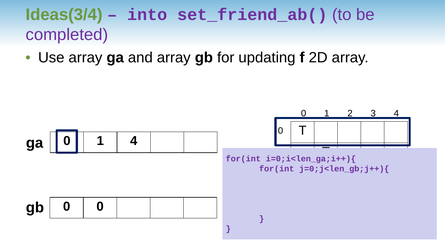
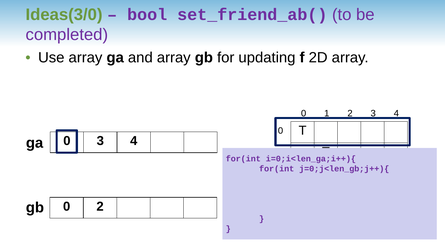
Ideas(3/4: Ideas(3/4 -> Ideas(3/0 (64, 15)
into: into -> bool (147, 15)
1: 1 -> 3 (100, 141)
0 0: 0 -> 2 (100, 207)
